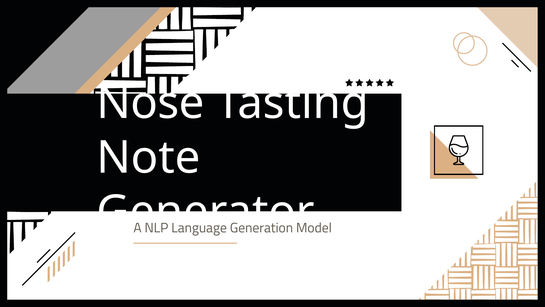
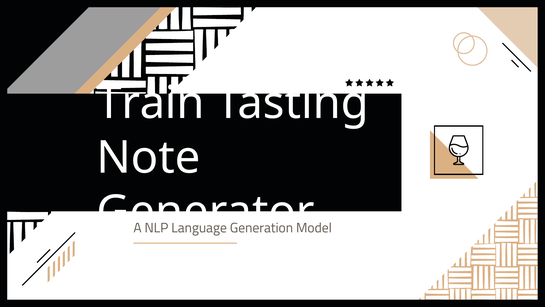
Nose: Nose -> Train (150, 103)
